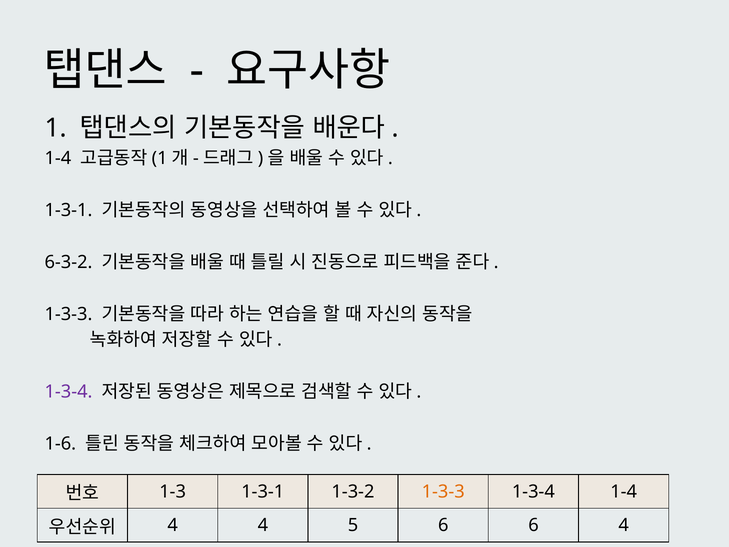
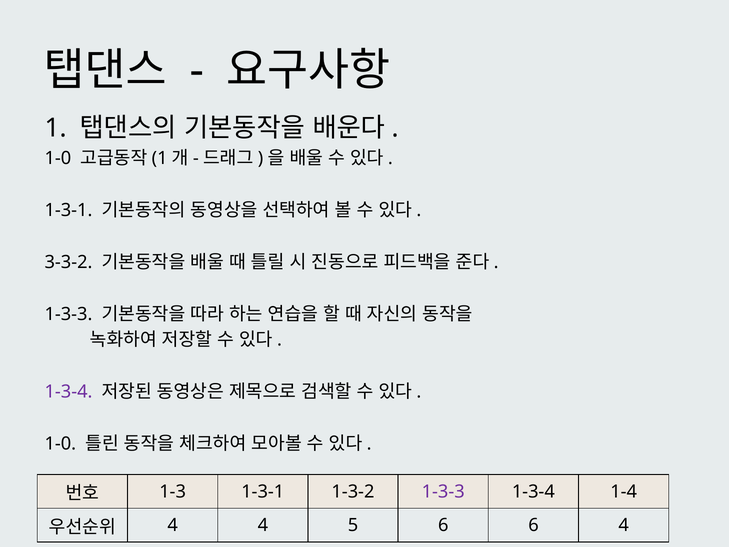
1-4: 1-4 -> 1-0 (58, 158)
6-3-2: 6-3-2 -> 3-3-2 (69, 262)
1-6: 1-6 -> 1-0 (60, 443)
1-3-3 colour: orange -> purple (443, 491)
